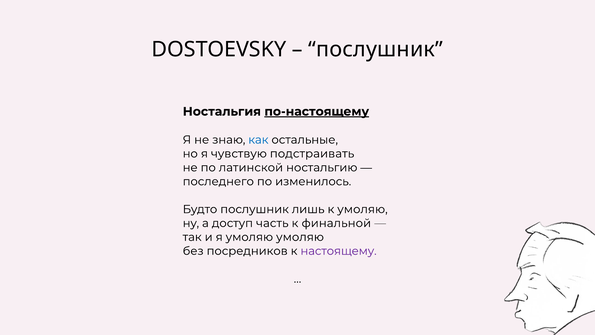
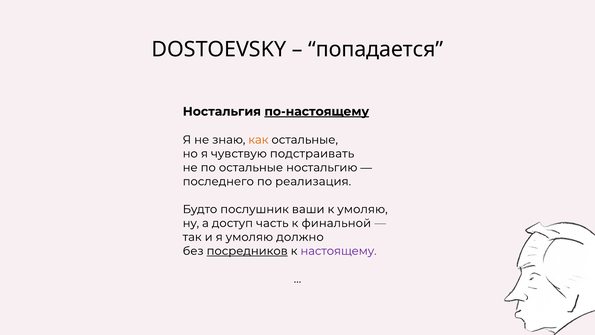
послушник: послушник -> попадается (376, 49)
как colour: blue -> orange (258, 140)
по латинской: латинской -> остальные (251, 167)
изменилось: изменилось -> реализация (313, 181)
лишь: лишь -> ваши (308, 209)
умоляю умоляю: умоляю -> должно (300, 237)
посредников underline: none -> present (247, 251)
